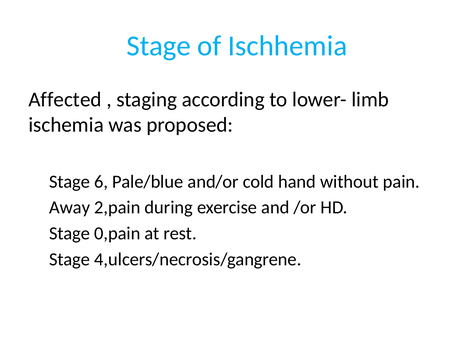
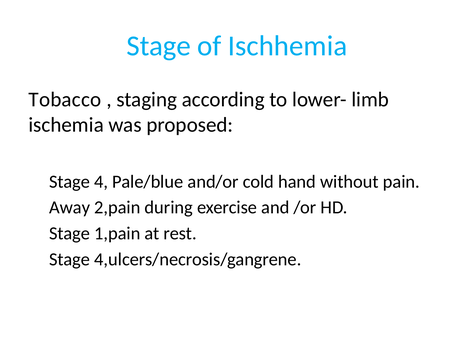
Affected: Affected -> Tobacco (65, 99)
6: 6 -> 4 (101, 181)
0,pain: 0,pain -> 1,pain (117, 233)
